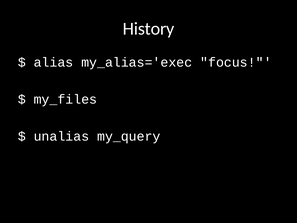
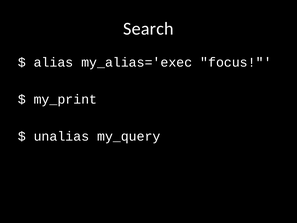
History: History -> Search (148, 29)
my_files: my_files -> my_print (65, 99)
